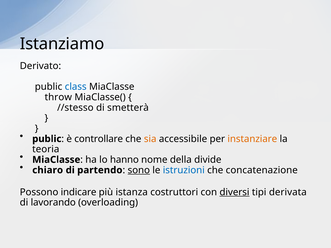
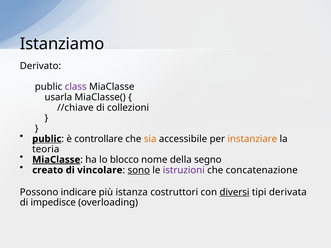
class colour: blue -> purple (76, 87)
throw: throw -> usarla (58, 97)
//stesso: //stesso -> //chiave (75, 108)
smetterà: smetterà -> collezioni (128, 108)
public underline: none -> present (47, 139)
MiaClasse underline: none -> present (56, 160)
hanno: hanno -> blocco (124, 160)
divide: divide -> segno (208, 160)
chiaro: chiaro -> creato (48, 170)
partendo: partendo -> vincolare (100, 170)
istruzioni colour: blue -> purple (184, 170)
lavorando: lavorando -> impedisce (53, 203)
